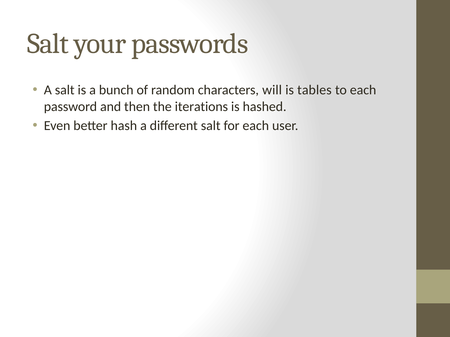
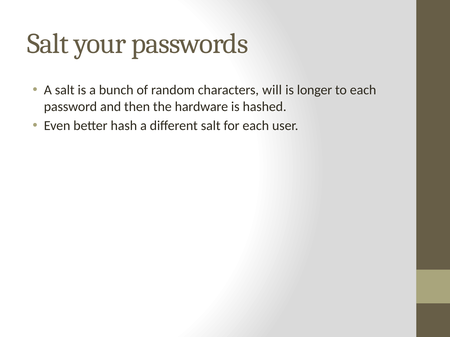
tables: tables -> longer (315, 90)
iterations: iterations -> hardware (201, 107)
